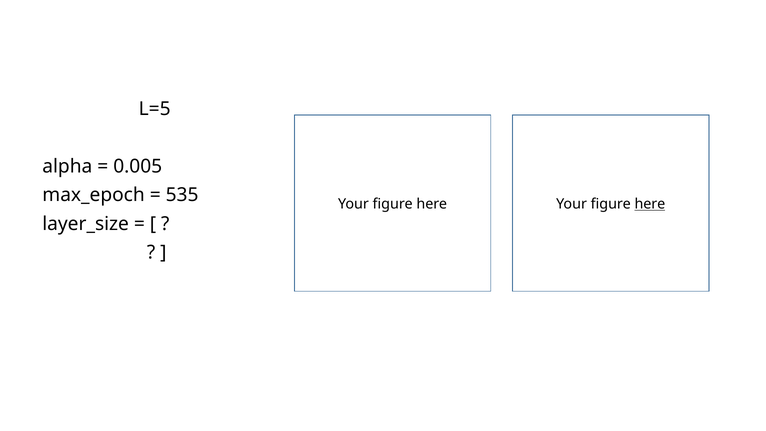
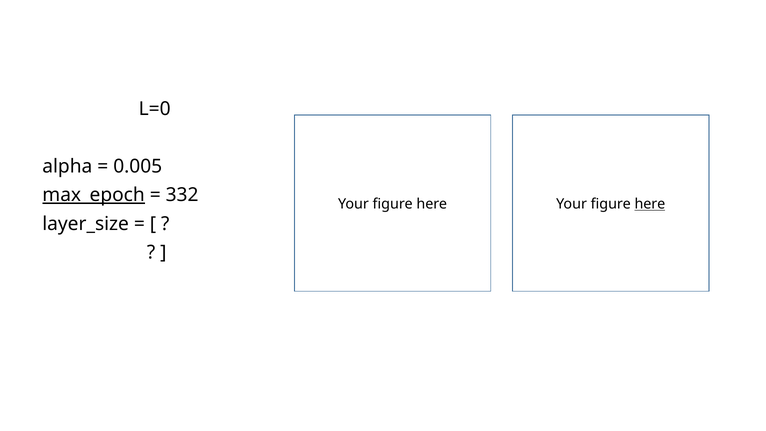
L=5: L=5 -> L=0 (155, 109)
max_epoch underline: none -> present (94, 195)
535: 535 -> 332 (182, 195)
